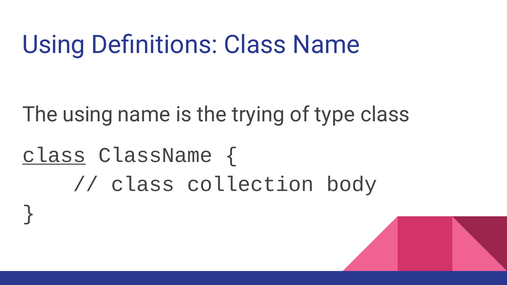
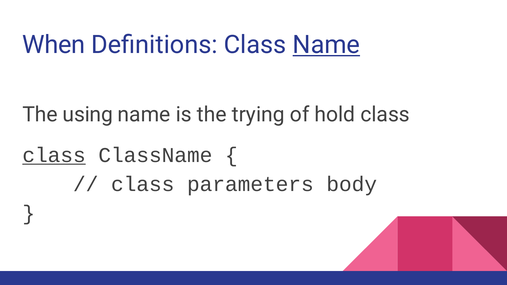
Using: Using -> When (54, 45)
Name underline: none -> present (326, 45)
type: type -> hold (335, 115)
collection: collection -> parameters (250, 184)
